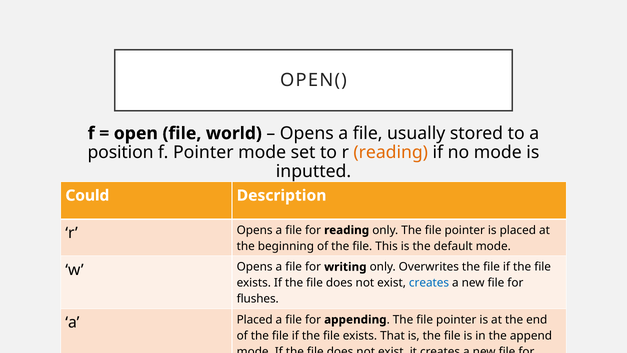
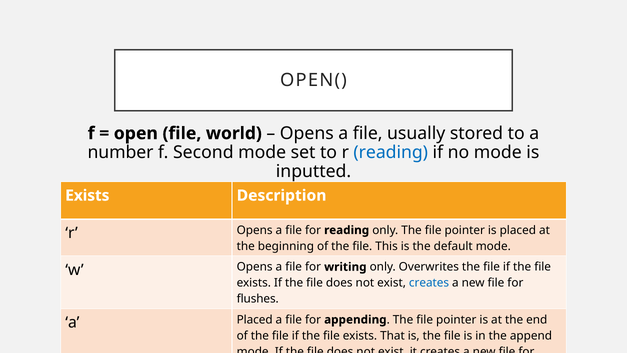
position: position -> number (121, 152)
f Pointer: Pointer -> Second (203, 152)
reading colour: orange -> blue (391, 152)
Could: Could -> Exists (87, 195)
